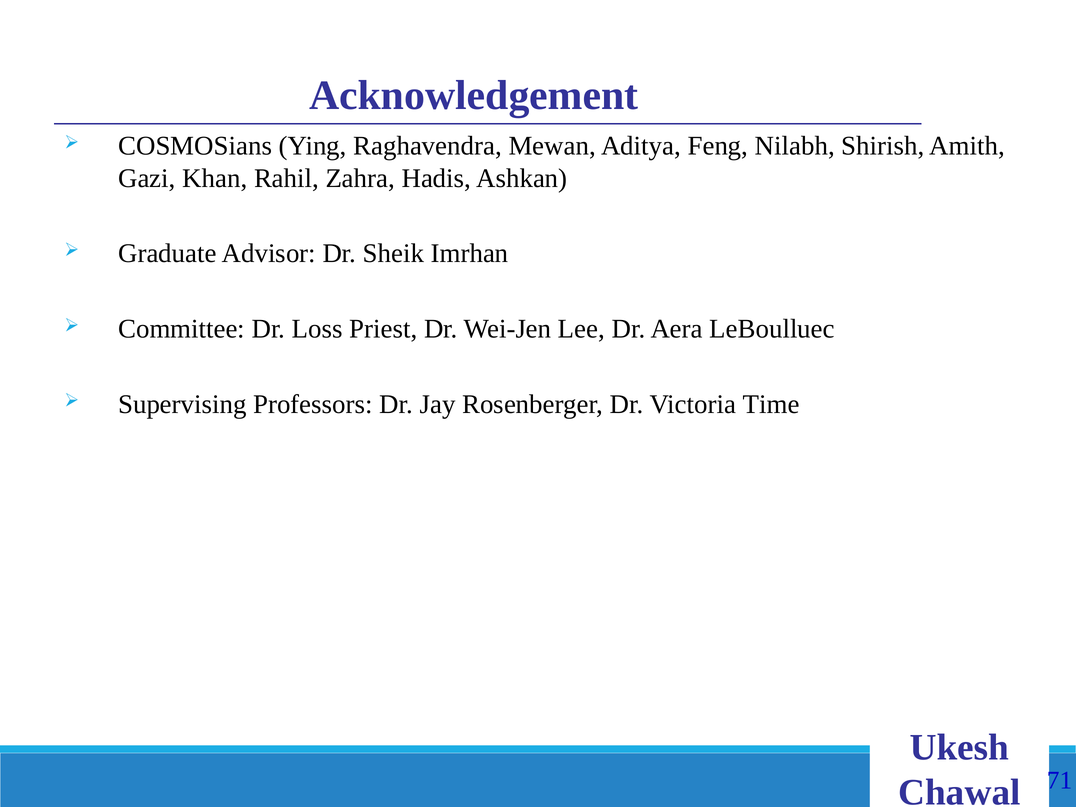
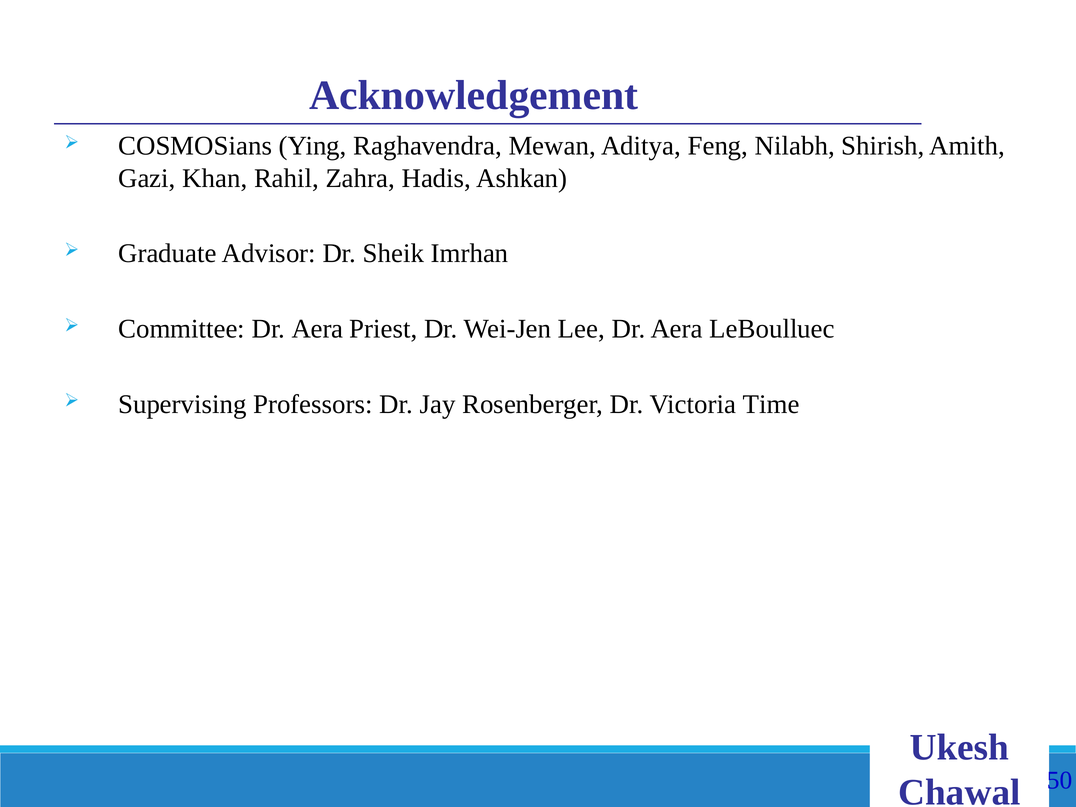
Committee Dr Loss: Loss -> Aera (317, 329)
71: 71 -> 50 (1060, 780)
